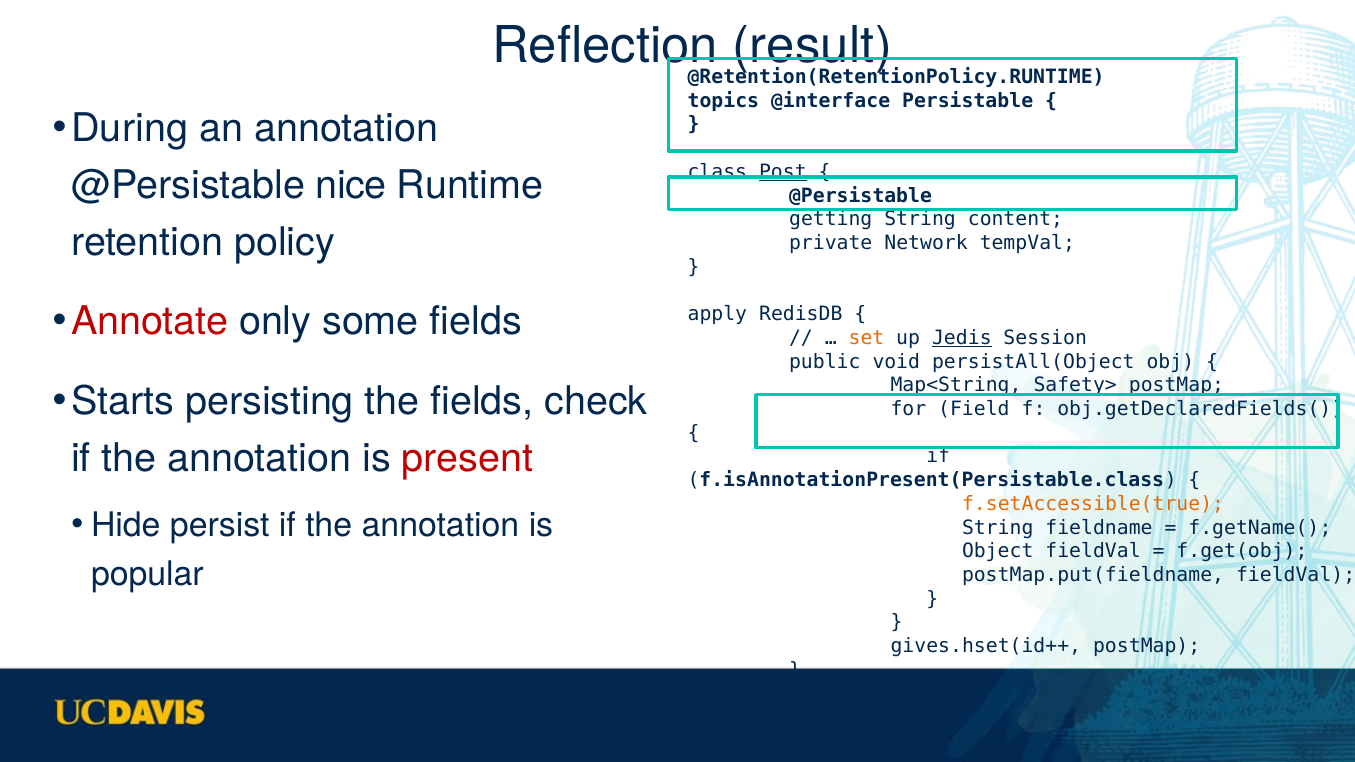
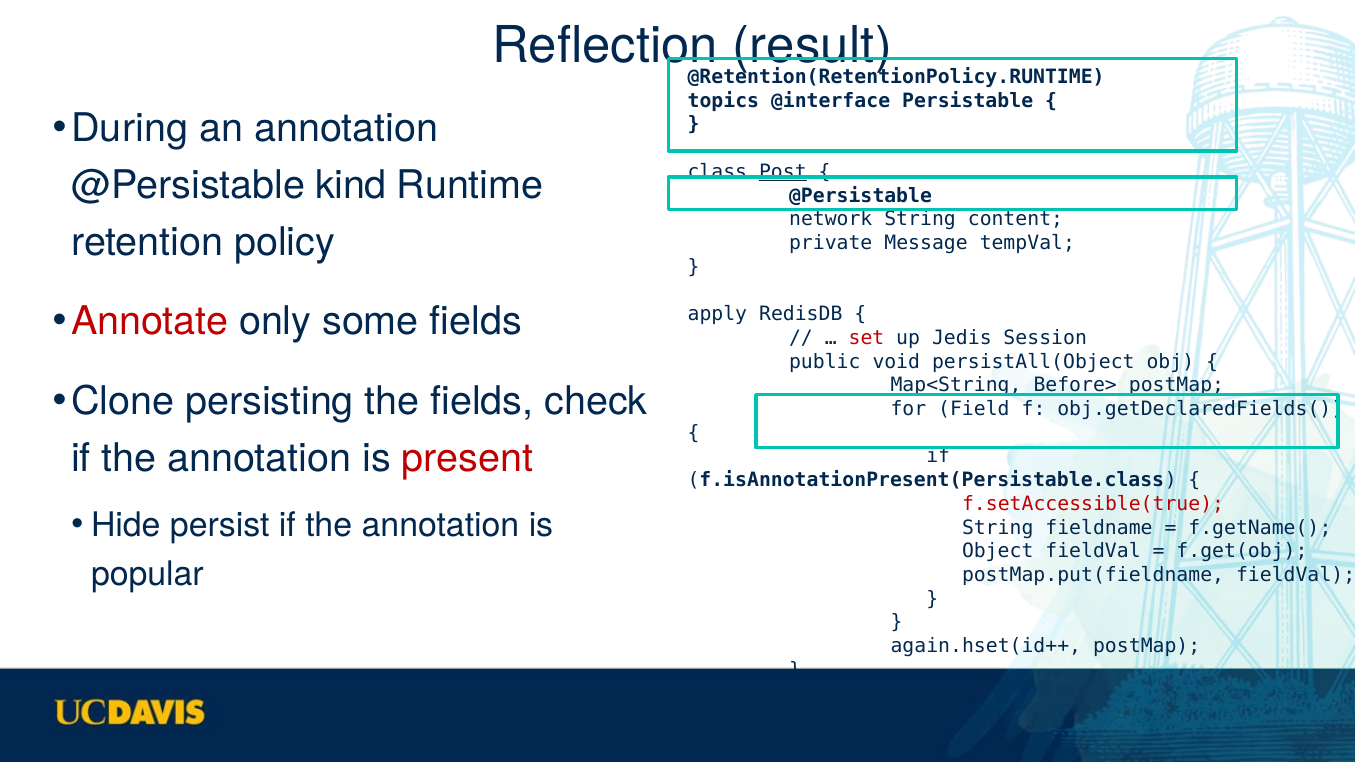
nice: nice -> kind (351, 185)
getting: getting -> network (831, 219)
Network: Network -> Message (926, 243)
set colour: orange -> red (867, 338)
Jedis underline: present -> none (962, 338)
Safety>: Safety> -> Before> (1075, 385)
Starts: Starts -> Clone (123, 401)
f.setAccessible(true colour: orange -> red (1093, 504)
gives.hset(id++: gives.hset(id++ -> again.hset(id++ (986, 646)
